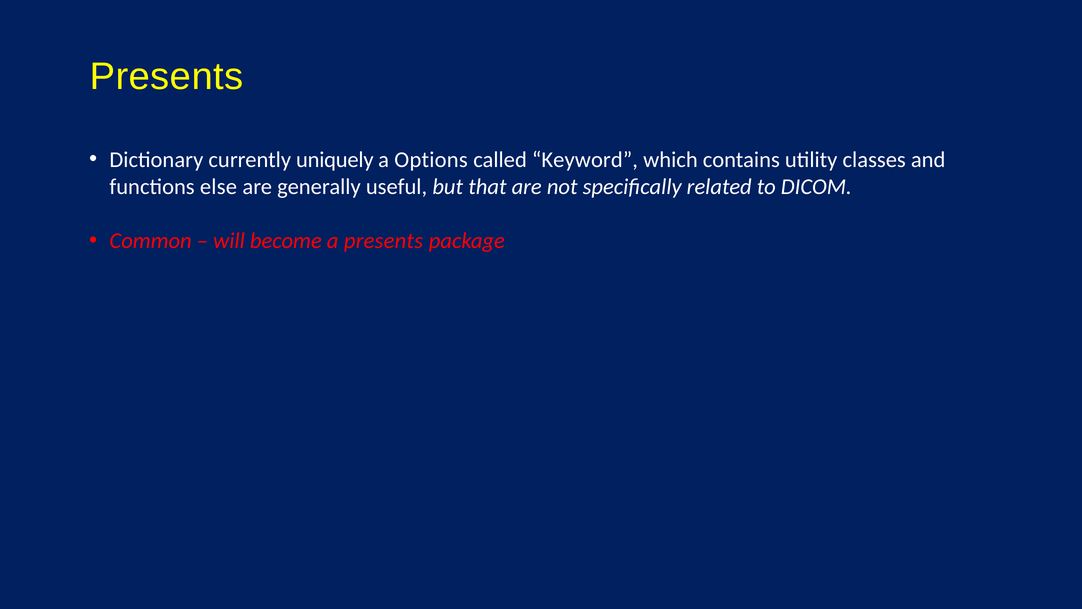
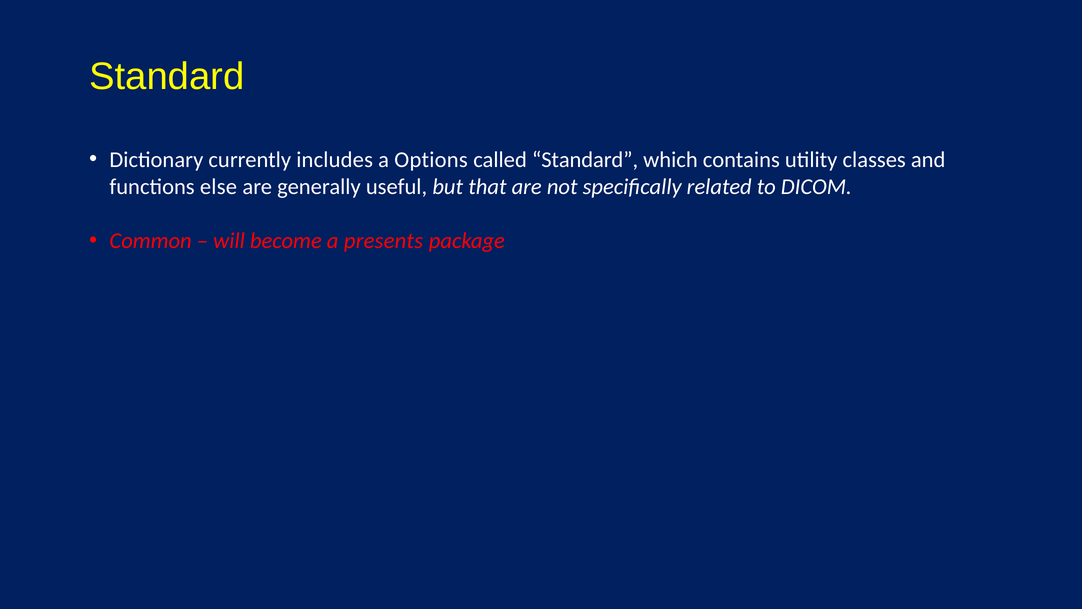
Presents: Presents -> Standard (167, 77)
uniquely: uniquely -> includes (335, 159)
called Keyword: Keyword -> Standard (585, 159)
